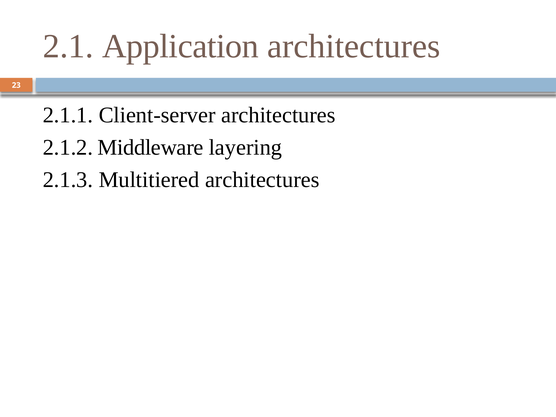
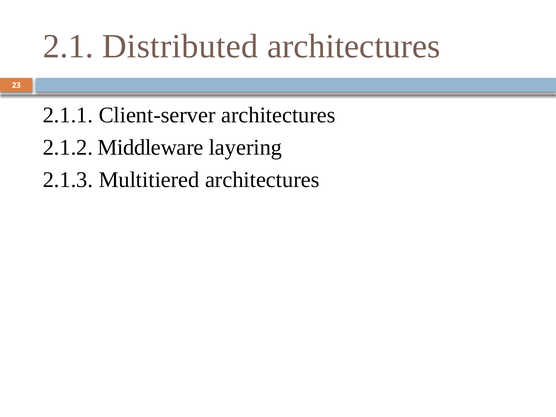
Application: Application -> Distributed (180, 46)
